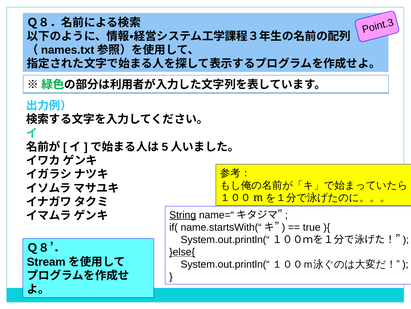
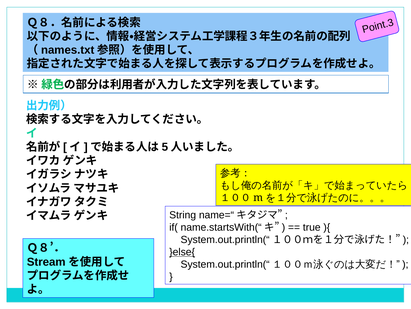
String underline: present -> none (183, 214)
